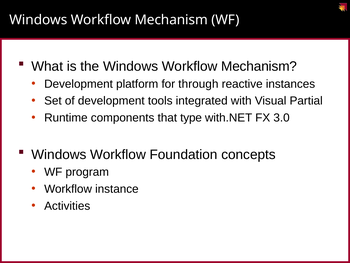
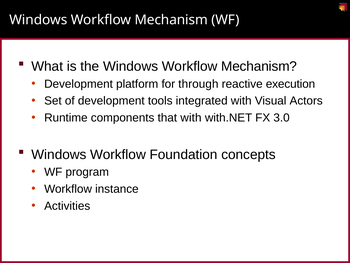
instances: instances -> execution (290, 84)
Partial: Partial -> Actors (306, 101)
that type: type -> with (191, 118)
